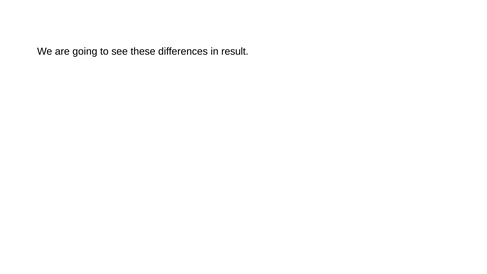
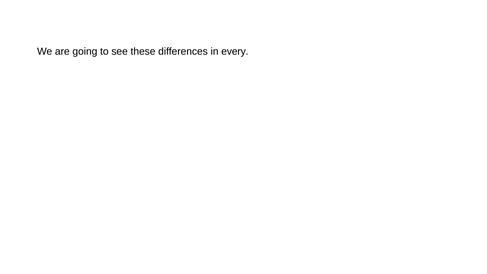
result: result -> every (235, 51)
